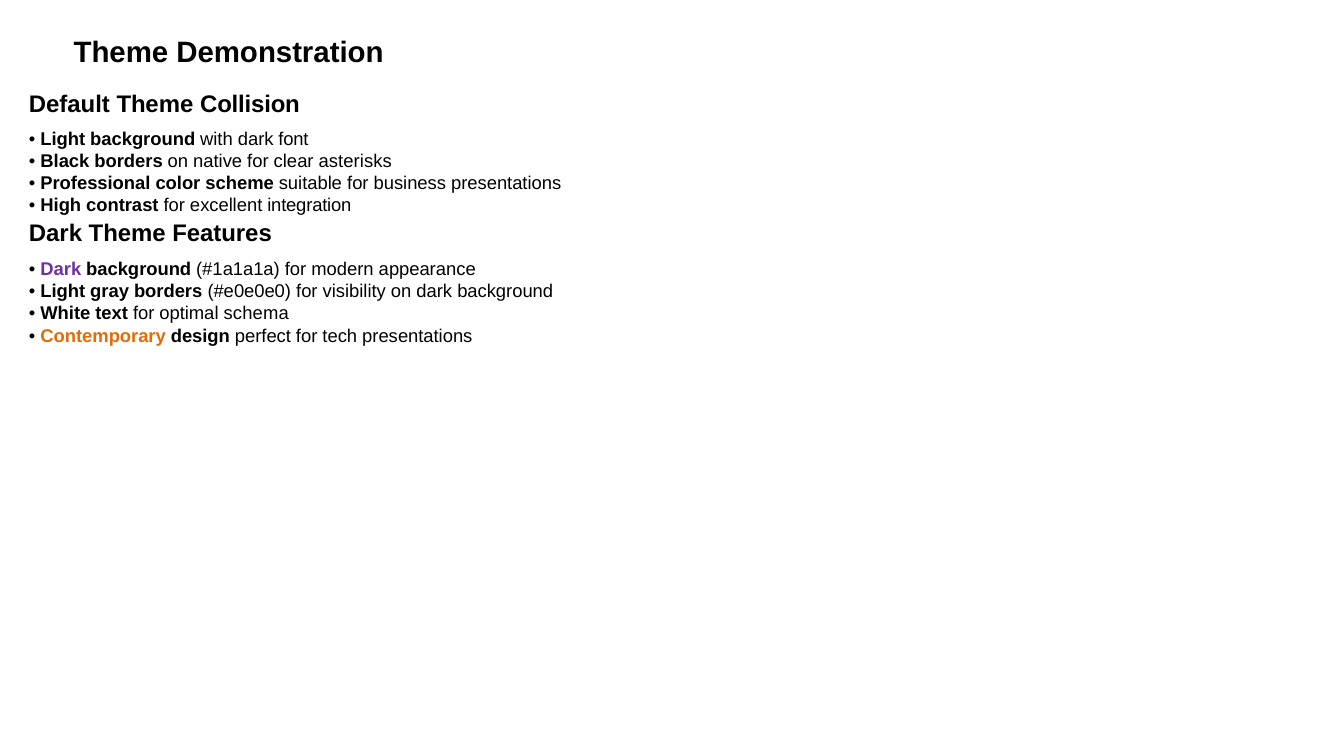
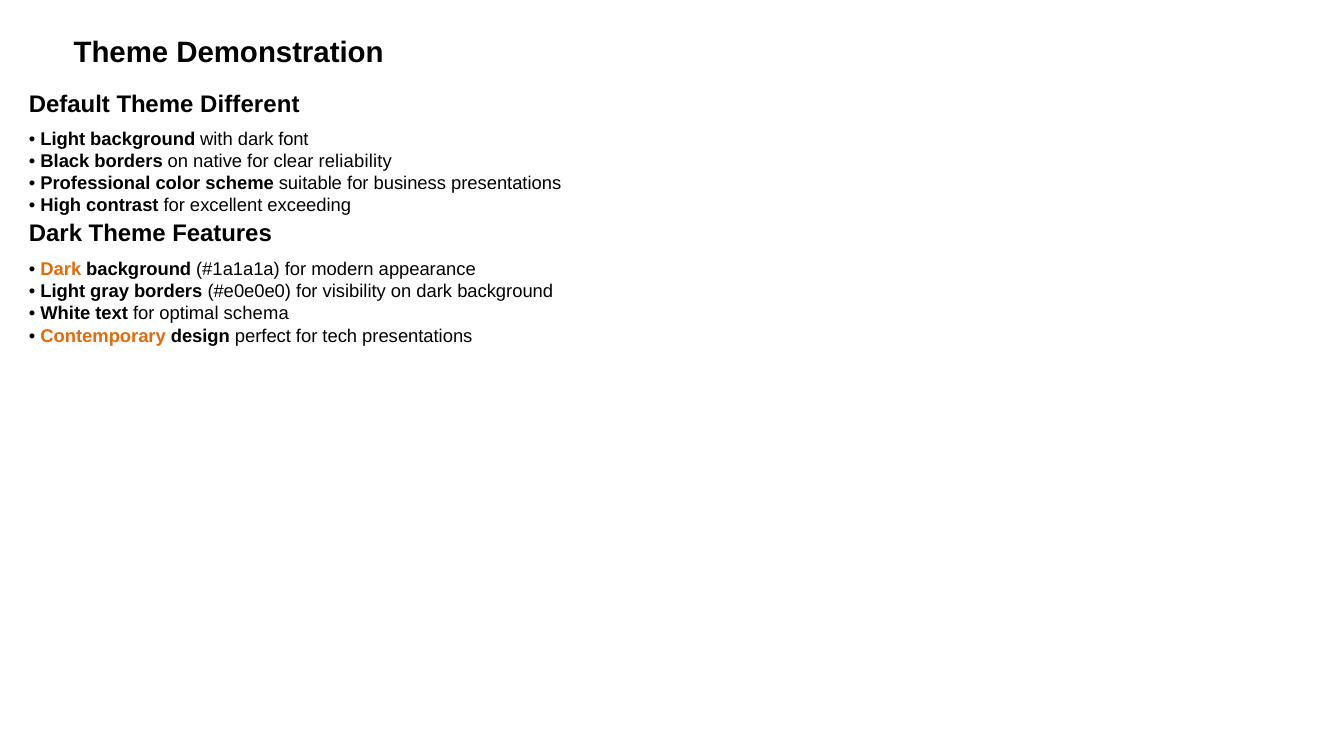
Collision: Collision -> Different (250, 105)
asterisks: asterisks -> reliability (355, 161)
integration: integration -> exceeding (309, 206)
Dark colour: purple -> orange (61, 270)
